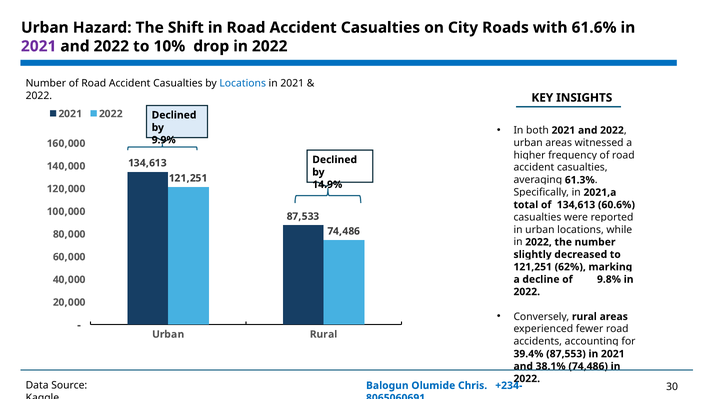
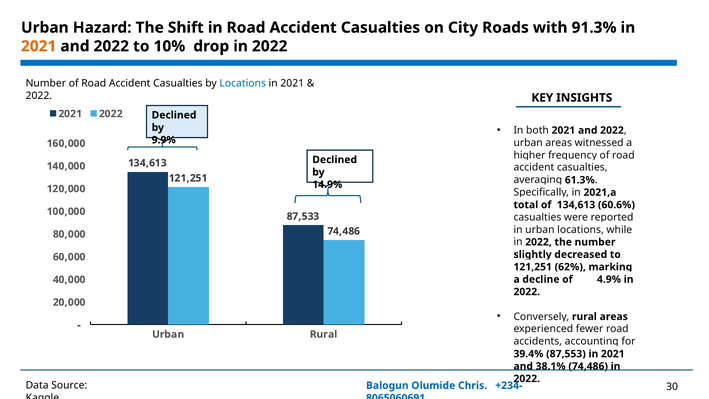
61.6%: 61.6% -> 91.3% (594, 28)
2021 colour: purple -> orange (39, 46)
9.8%: 9.8% -> 4.9% (609, 279)
